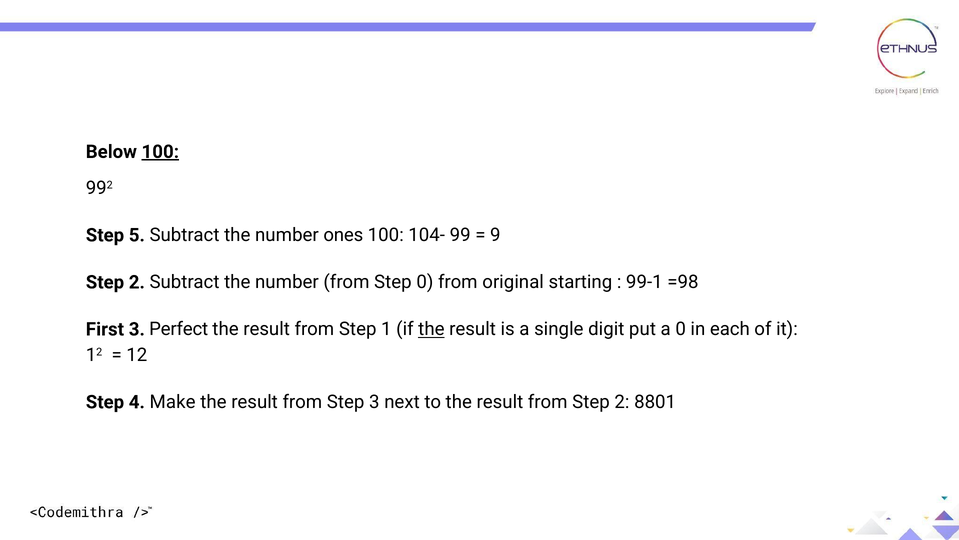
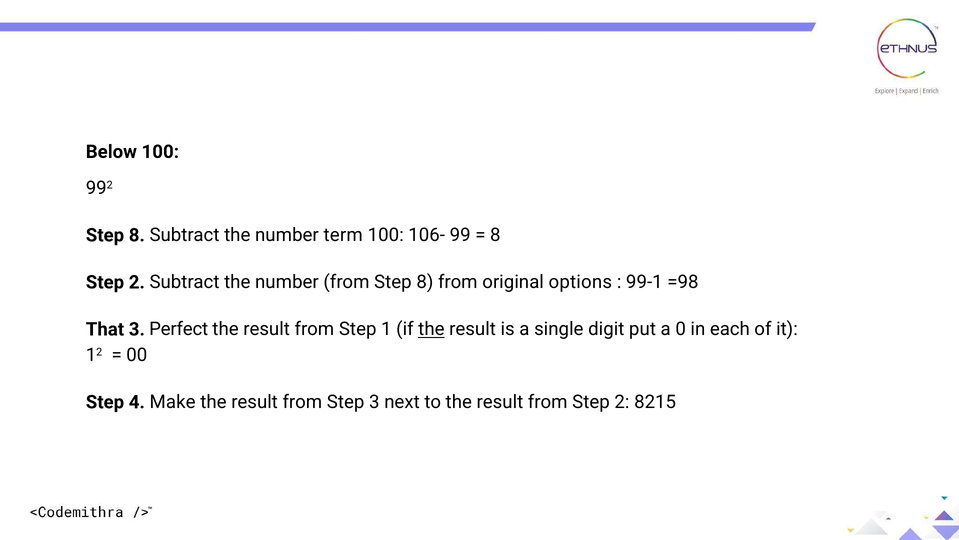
100 underline: present -> none (160, 152)
5: 5 -> 8 (137, 235)
ones: ones -> term (343, 235)
104-: 104- -> 106- (427, 235)
9: 9 -> 8 (495, 235)
from Step 0: 0 -> 8 (425, 282)
starting: starting -> options (580, 282)
First: First -> That (105, 329)
12: 12 -> 00 (137, 355)
8801: 8801 -> 8215 (655, 402)
